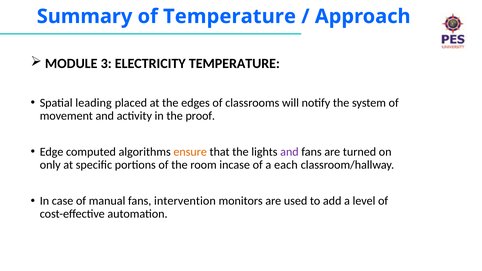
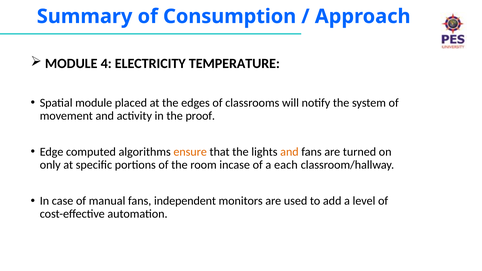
of Temperature: Temperature -> Consumption (230, 16)
3: 3 -> 4 (106, 64)
Spatial leading: leading -> module (94, 103)
and colour: purple -> orange (289, 152)
intervention: intervention -> independent (185, 201)
